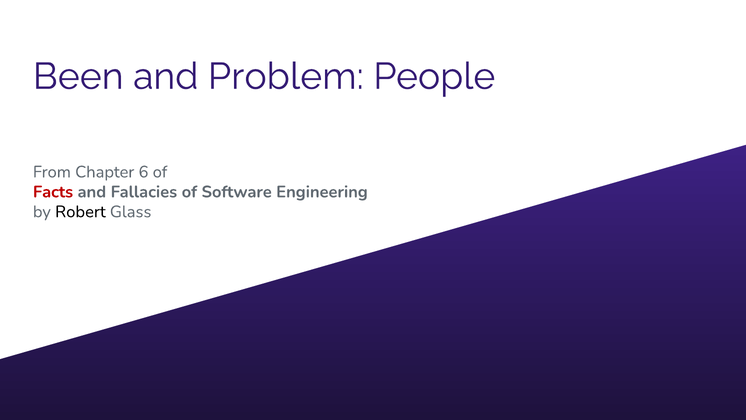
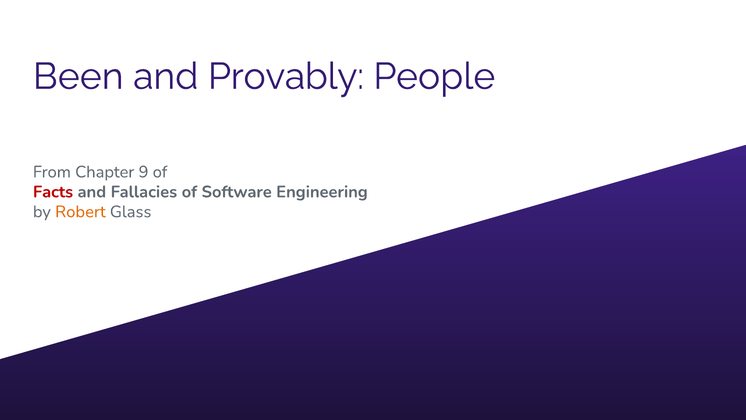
Problem: Problem -> Provably (286, 76)
6: 6 -> 9 (144, 172)
Robert colour: black -> orange (80, 212)
